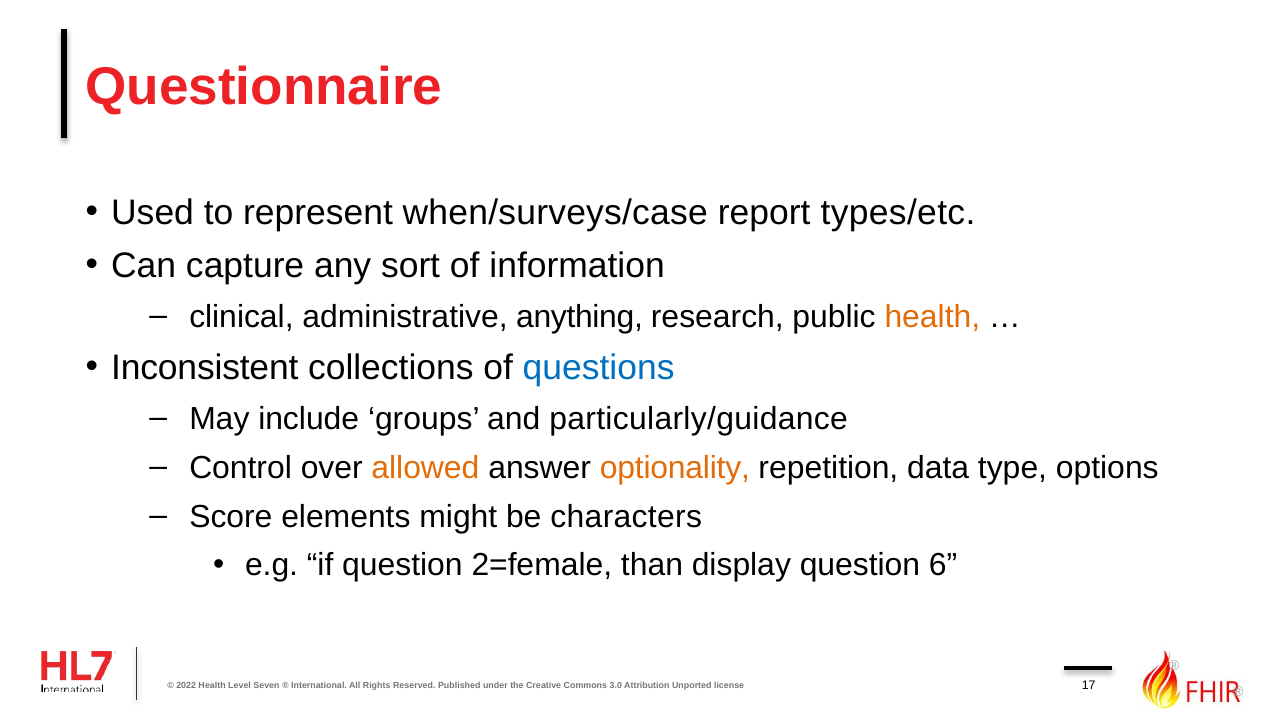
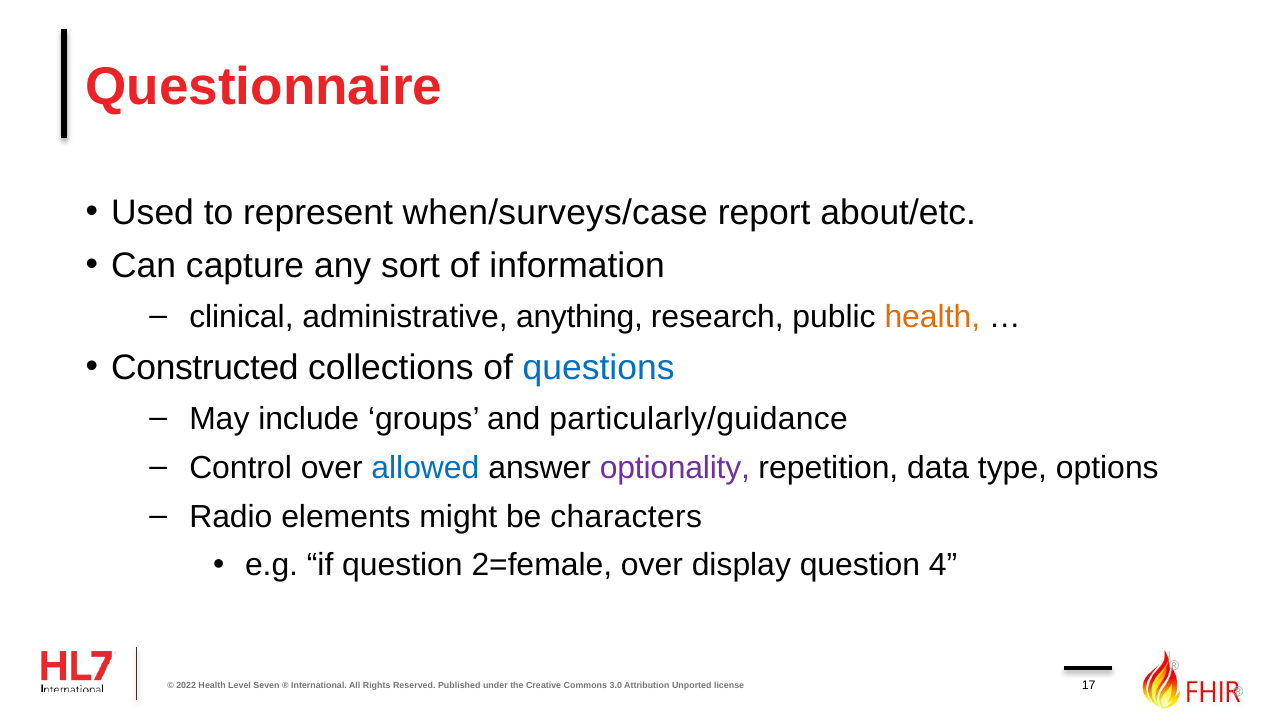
types/etc: types/etc -> about/etc (898, 213)
Inconsistent: Inconsistent -> Constructed (205, 368)
allowed colour: orange -> blue (425, 468)
optionality colour: orange -> purple (675, 468)
Score: Score -> Radio (231, 517)
2=female than: than -> over (652, 566)
6: 6 -> 4 (943, 566)
